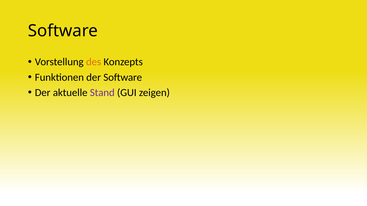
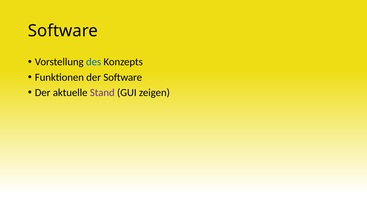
des colour: orange -> blue (94, 62)
